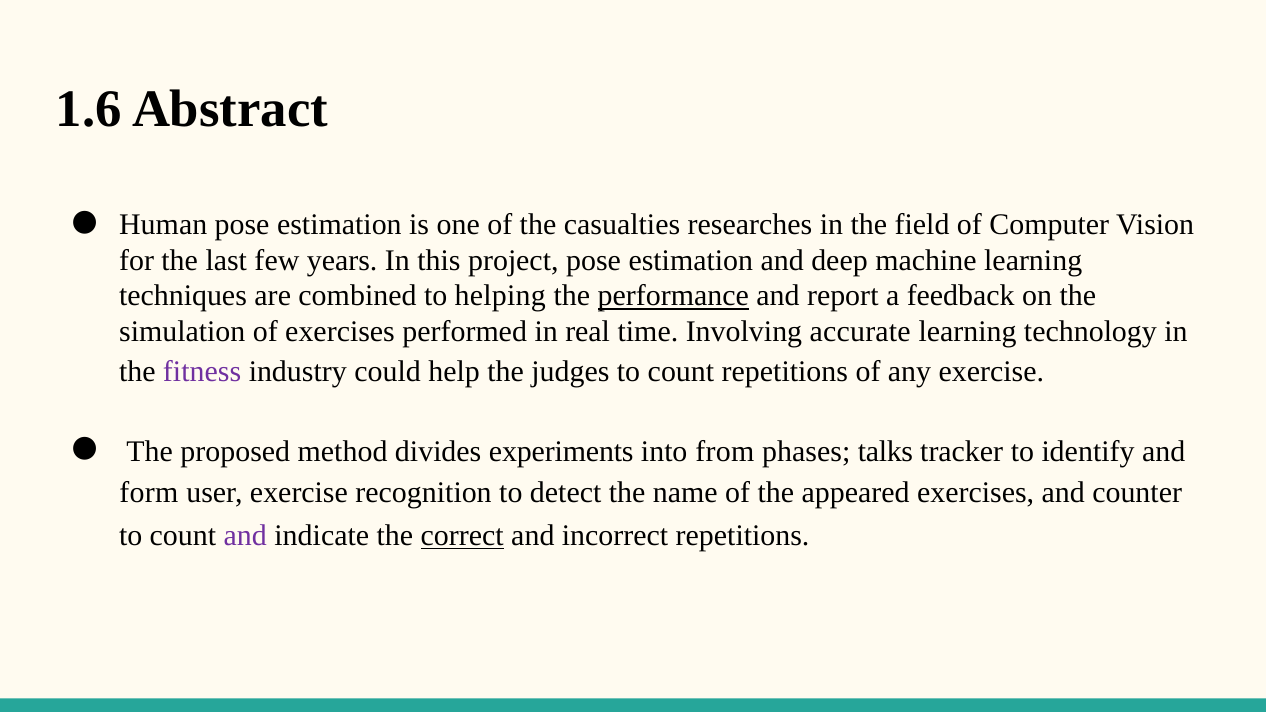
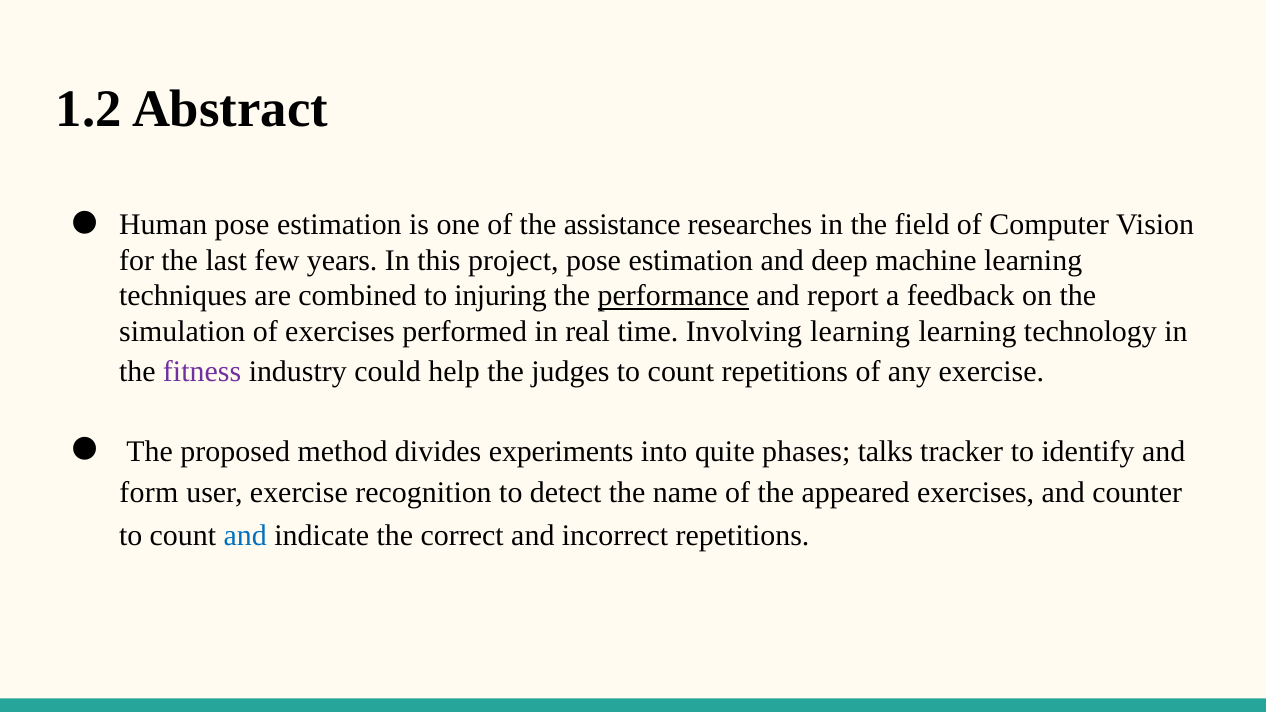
1.6: 1.6 -> 1.2 (89, 110)
casualties: casualties -> assistance (622, 224)
helping: helping -> injuring (501, 296)
Involving accurate: accurate -> learning (860, 332)
from: from -> quite (725, 451)
and colour: purple -> blue (245, 536)
correct underline: present -> none (462, 536)
